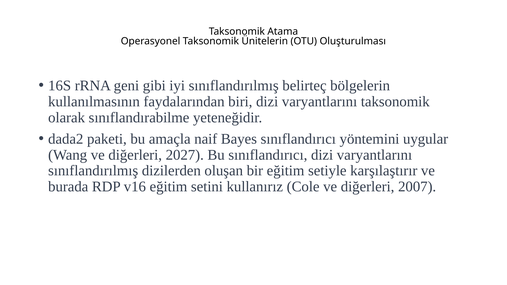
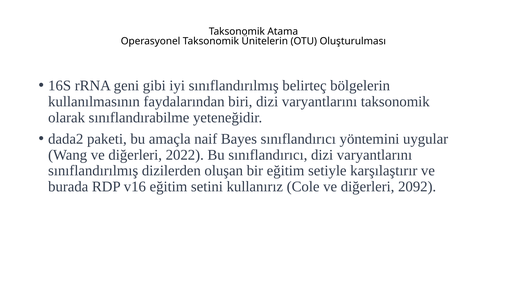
2027: 2027 -> 2022 (185, 155)
2007: 2007 -> 2092 (417, 187)
